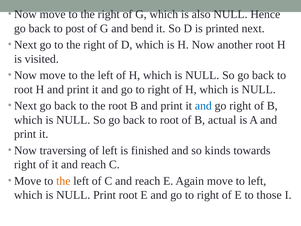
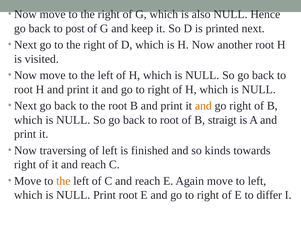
bend: bend -> keep (142, 28)
and colour: blue -> orange (203, 106)
actual: actual -> straigt (222, 120)
those: those -> differ (269, 195)
